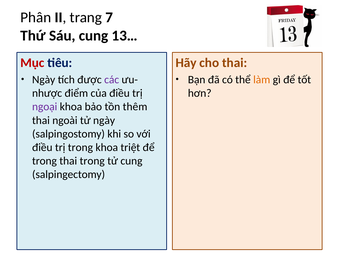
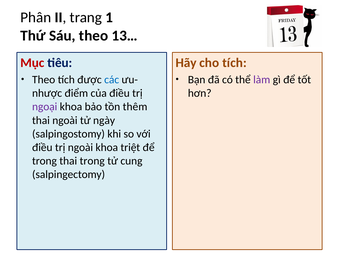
7: 7 -> 1 (109, 18)
Sáu cung: cung -> theo (94, 36)
cho thai: thai -> tích (235, 63)
Ngày: Ngày -> Theo (44, 80)
các colour: purple -> blue (112, 80)
làm colour: orange -> purple (262, 80)
trị trong: trong -> ngoài (80, 148)
